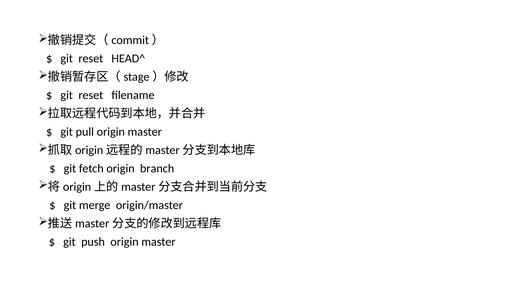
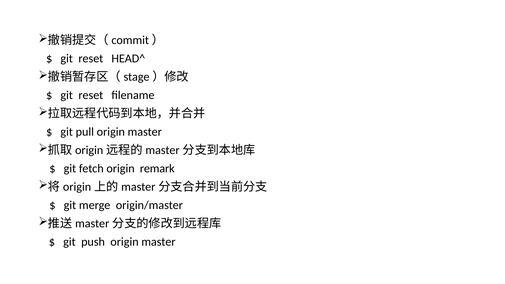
branch: branch -> remark (157, 169)
